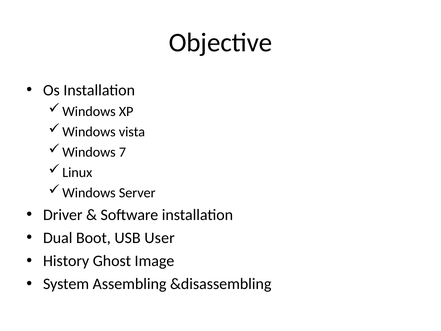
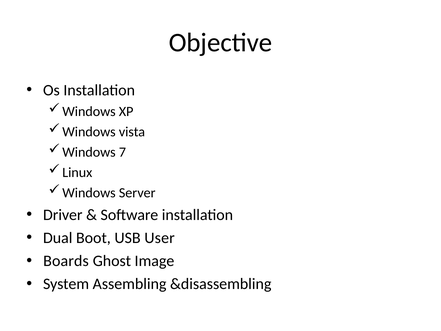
History: History -> Boards (66, 261)
